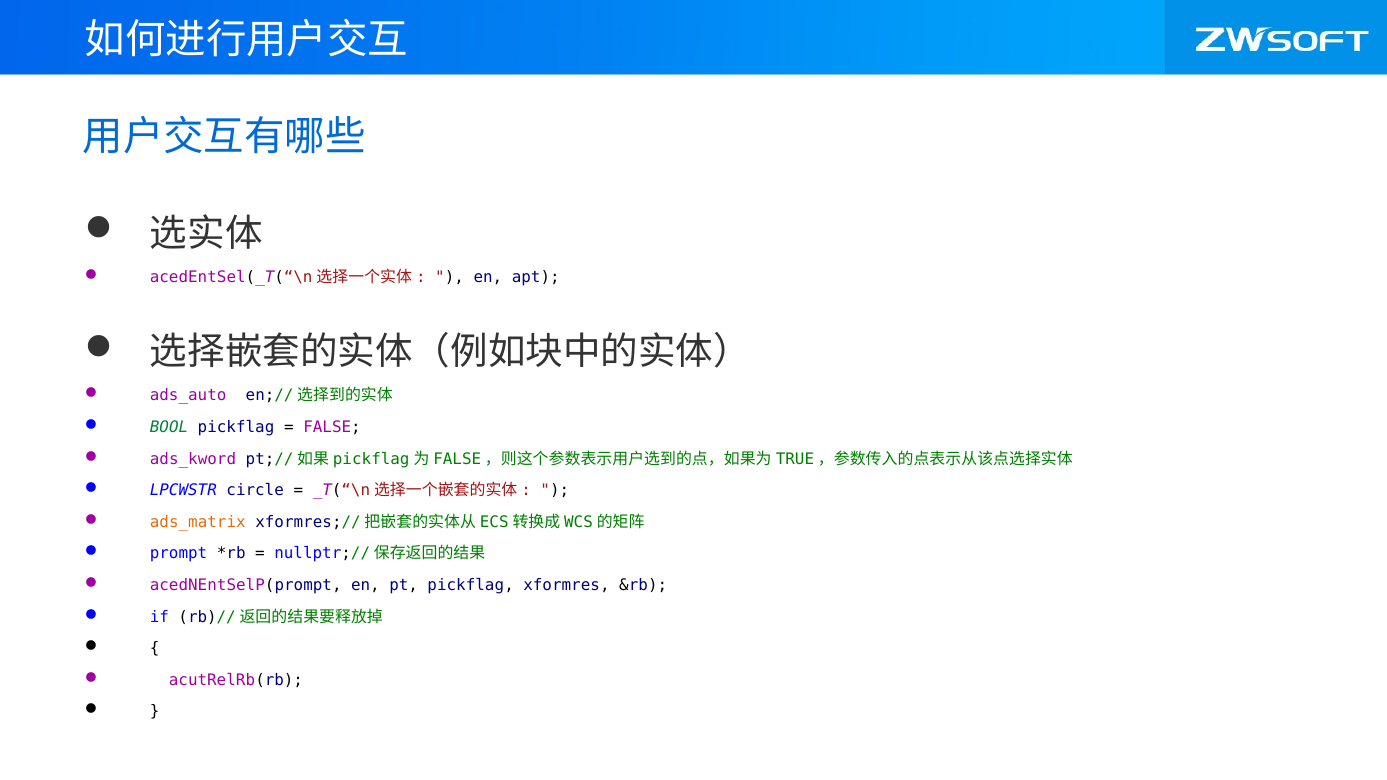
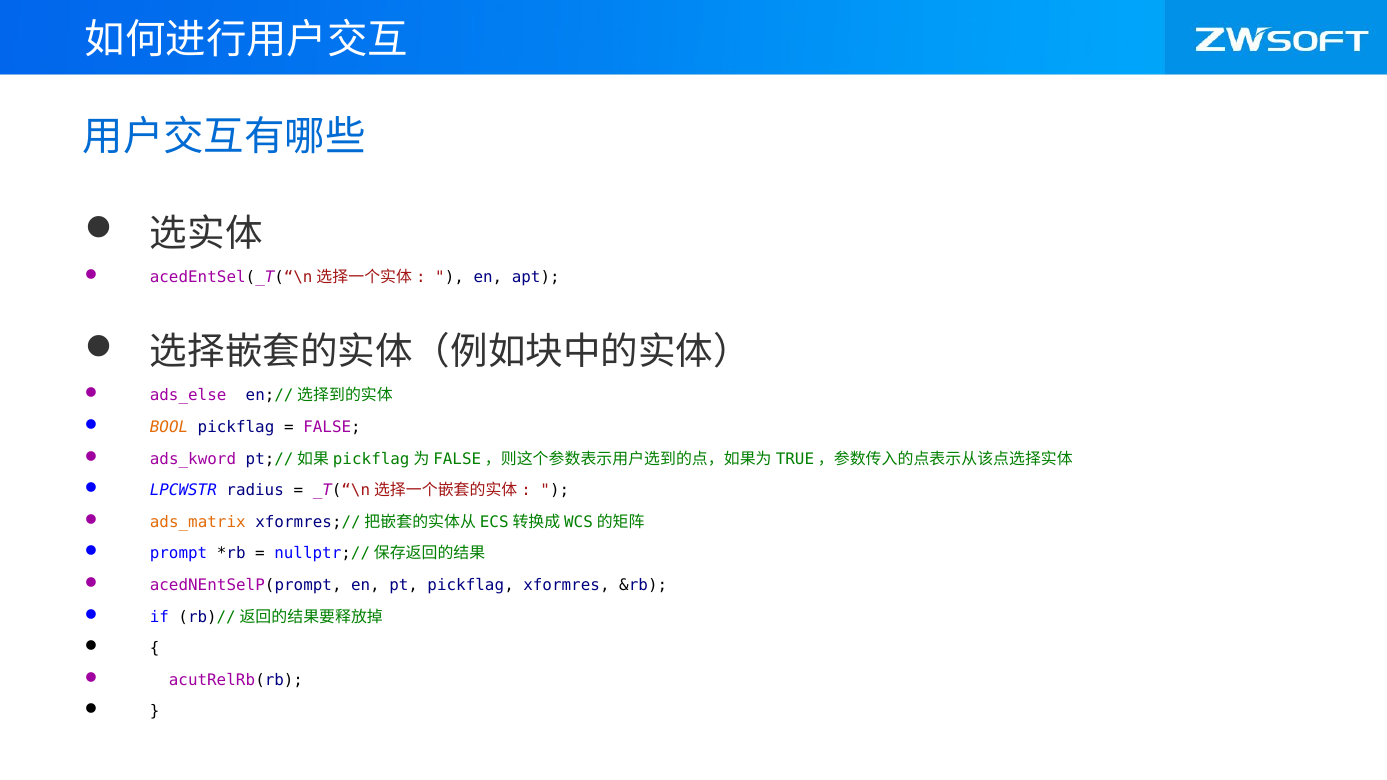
ads_auto: ads_auto -> ads_else (188, 396)
BOOL colour: green -> orange (169, 427)
circle: circle -> radius (255, 491)
